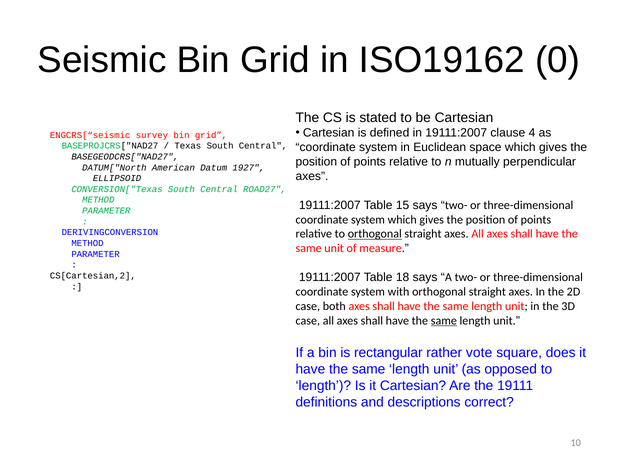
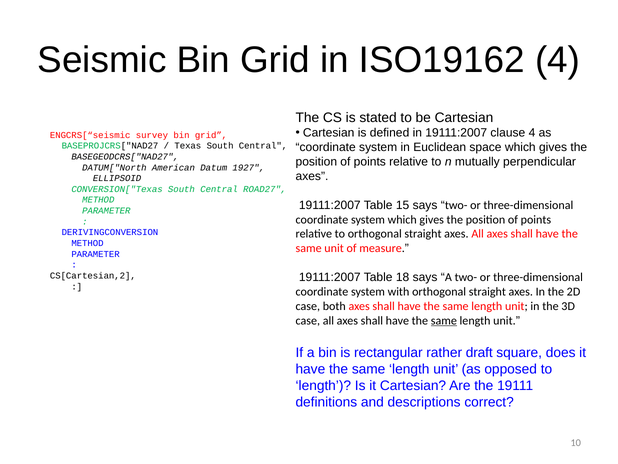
ISO19162 0: 0 -> 4 (558, 60)
orthogonal underline: present -> none (375, 234)
vote: vote -> draft (479, 352)
